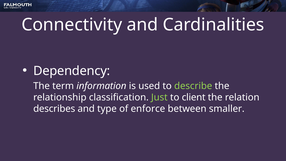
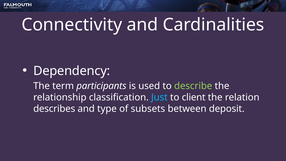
information: information -> participants (101, 86)
Just colour: light green -> light blue (159, 97)
enforce: enforce -> subsets (148, 109)
smaller: smaller -> deposit (227, 109)
